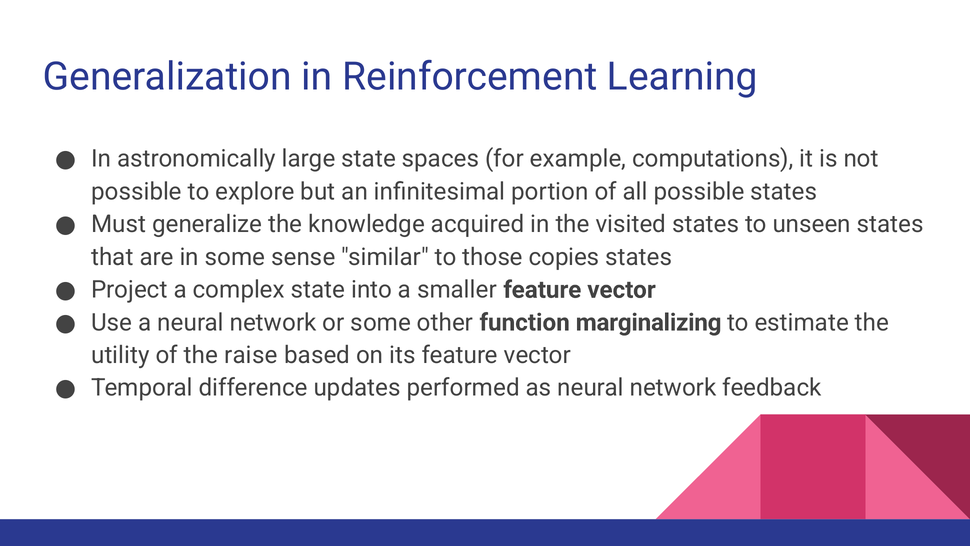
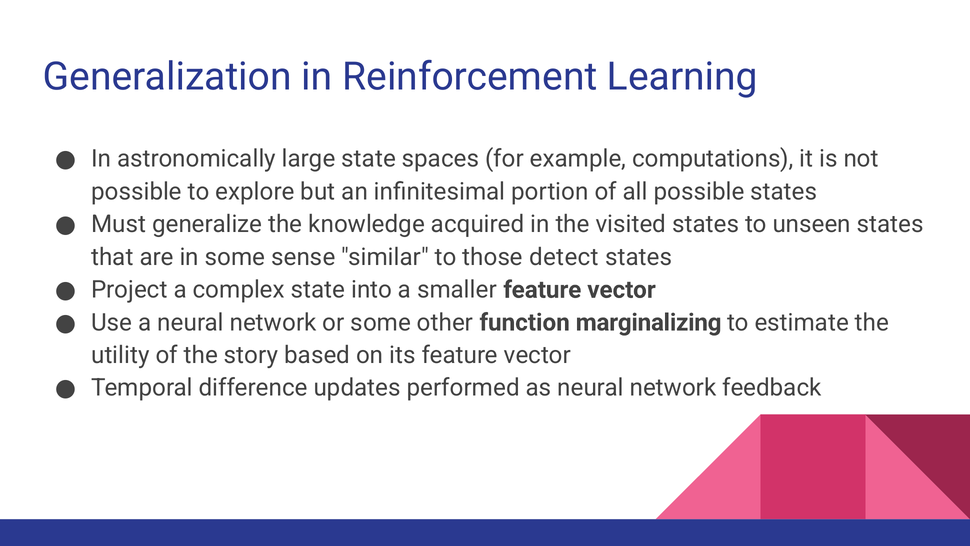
copies: copies -> detect (564, 257)
raise: raise -> story (251, 355)
